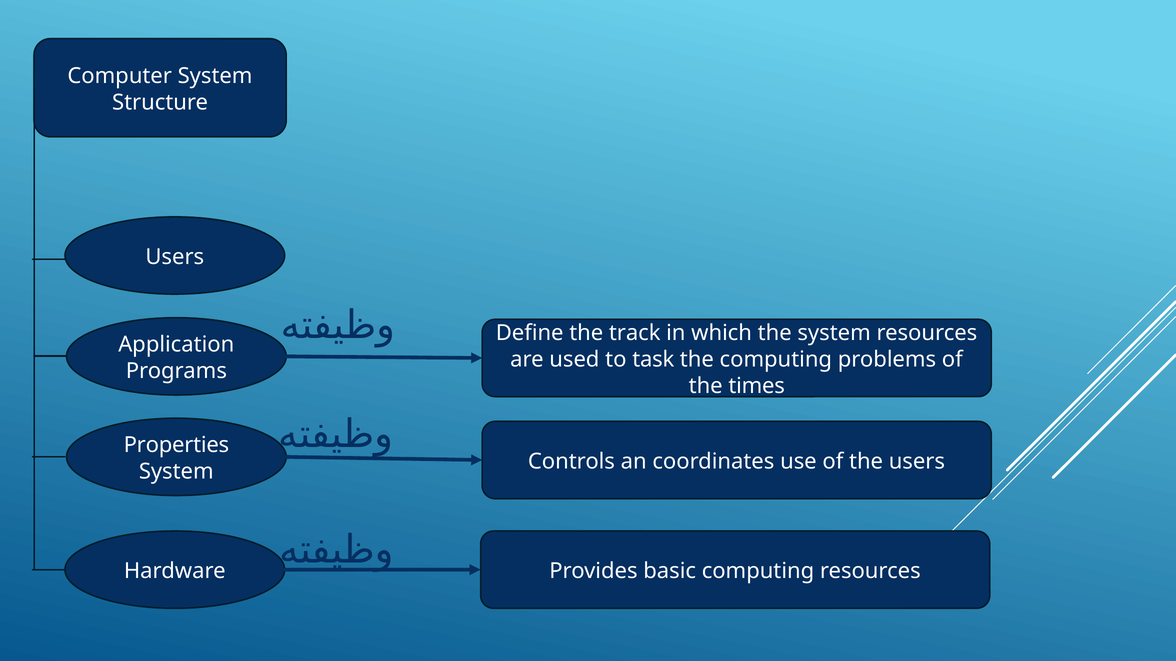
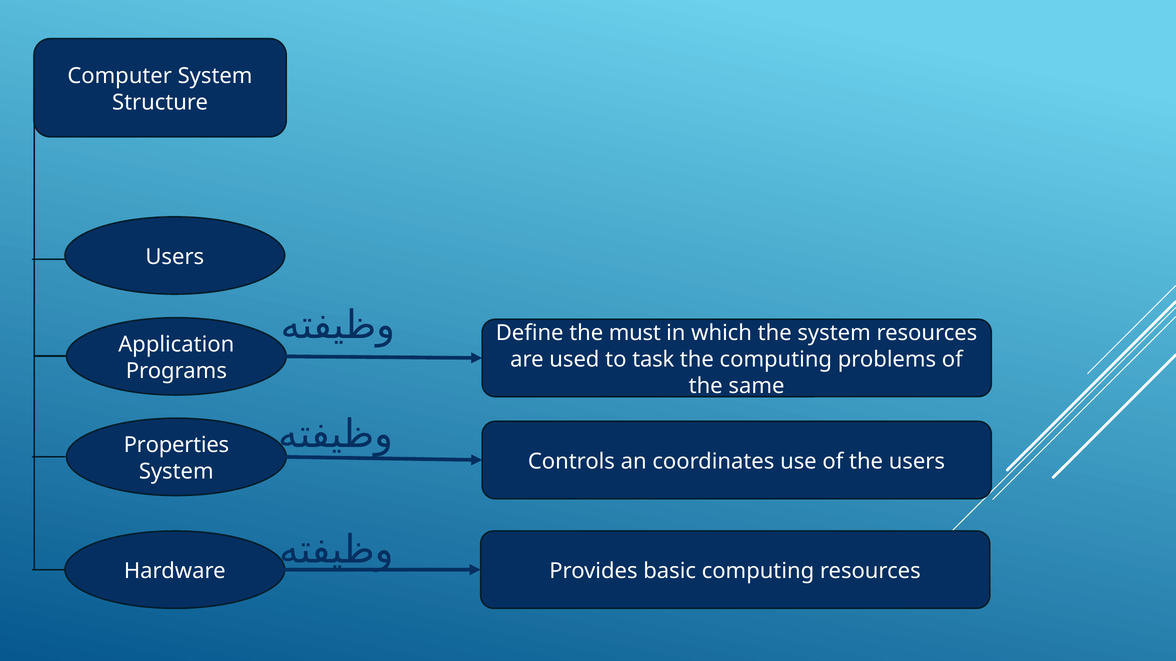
track: track -> must (635, 333)
times: times -> same (756, 386)
